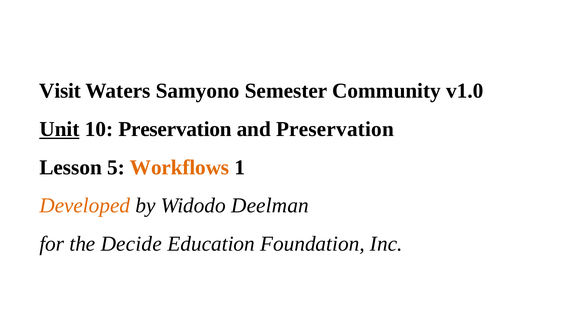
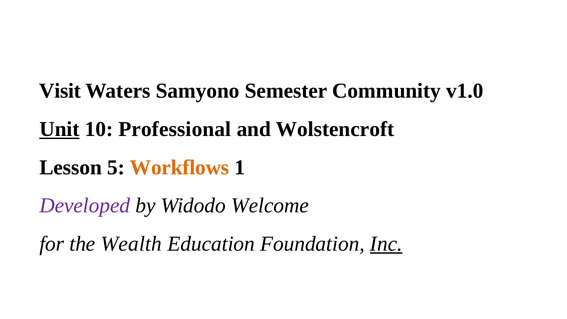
10 Preservation: Preservation -> Professional (175, 129)
and Preservation: Preservation -> Wolstencroft (335, 129)
Developed colour: orange -> purple (85, 206)
Deelman: Deelman -> Welcome (270, 206)
Decide: Decide -> Wealth (131, 244)
Inc underline: none -> present (386, 244)
